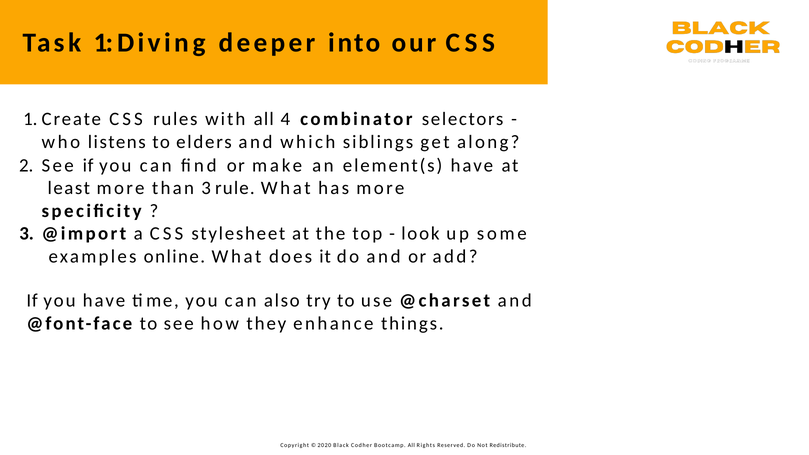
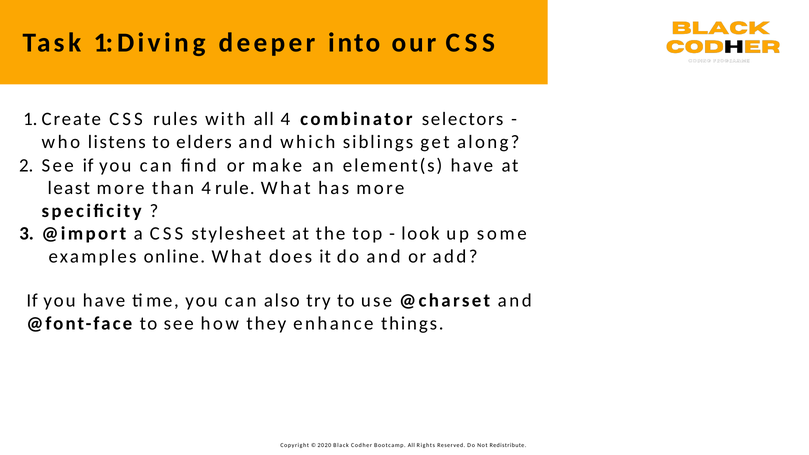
than 3: 3 -> 4 (206, 188)
